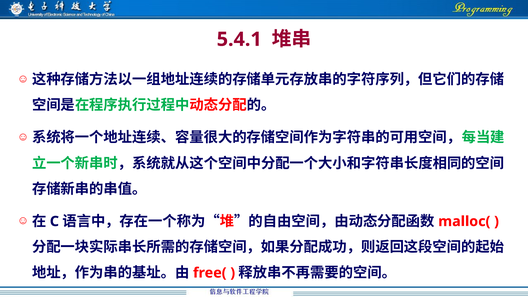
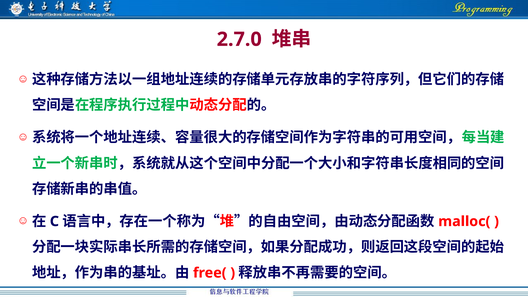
5.4.1: 5.4.1 -> 2.7.0 (239, 39)
